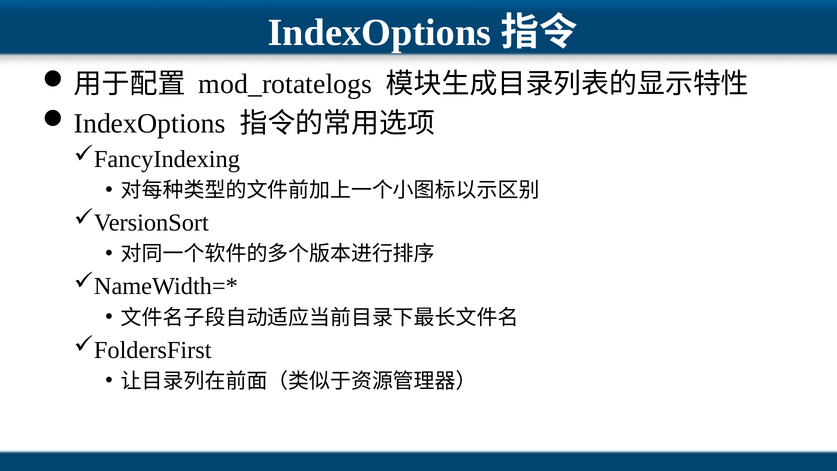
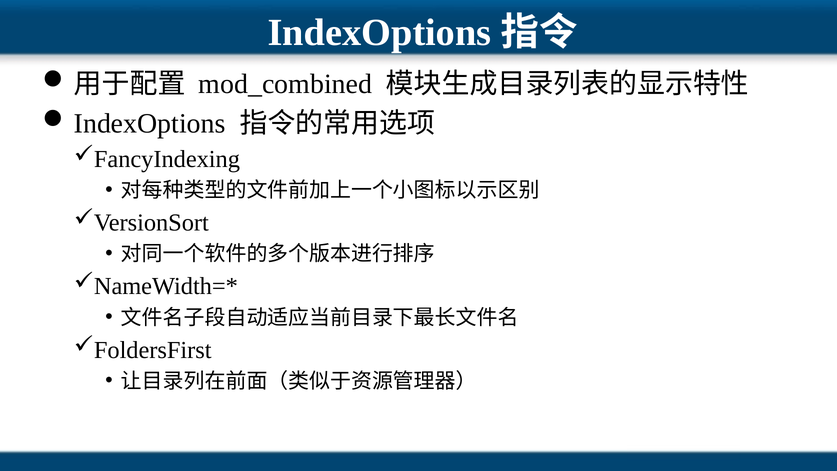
mod_rotatelogs: mod_rotatelogs -> mod_combined (285, 84)
